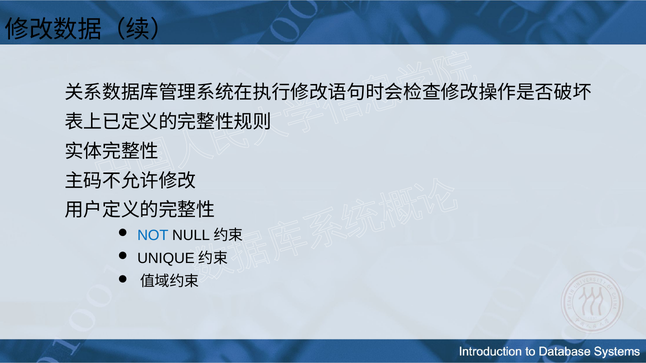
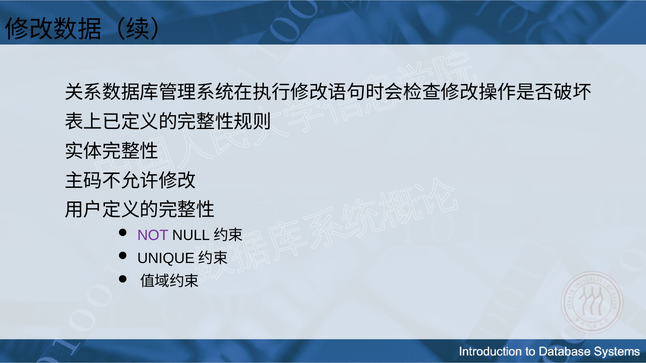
NOT colour: blue -> purple (153, 236)
